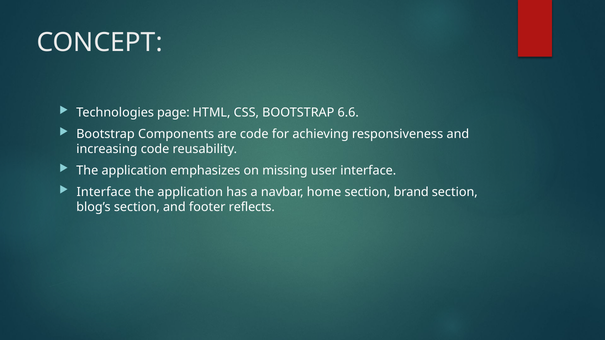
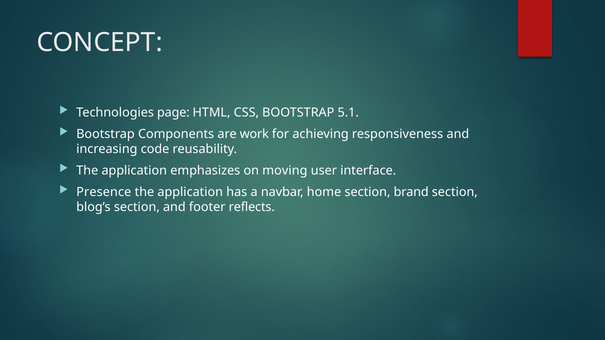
6.6: 6.6 -> 5.1 (348, 113)
are code: code -> work (254, 134)
missing: missing -> moving (285, 171)
Interface: Interface -> Presence (104, 192)
